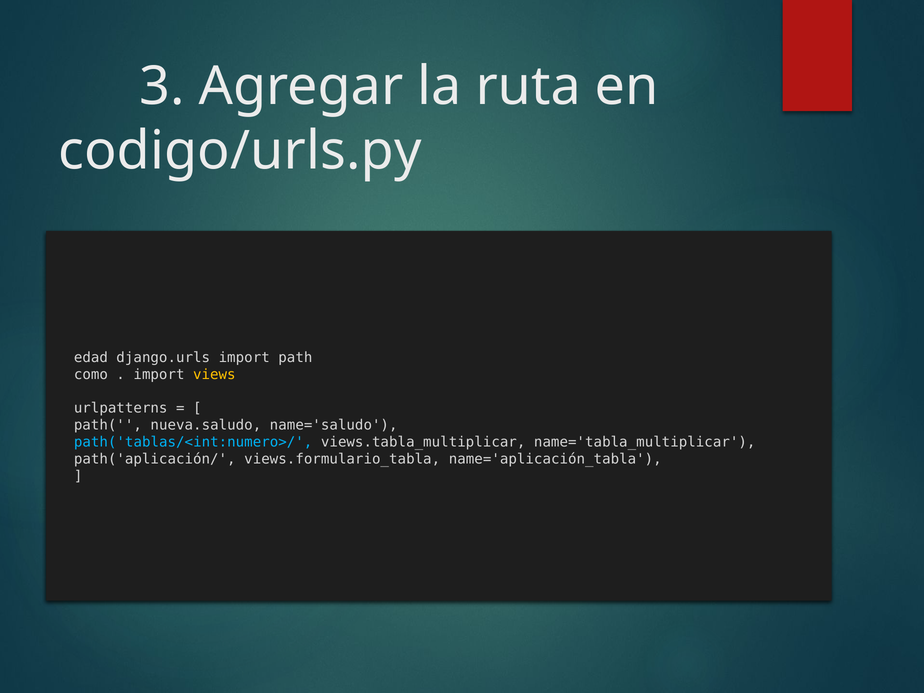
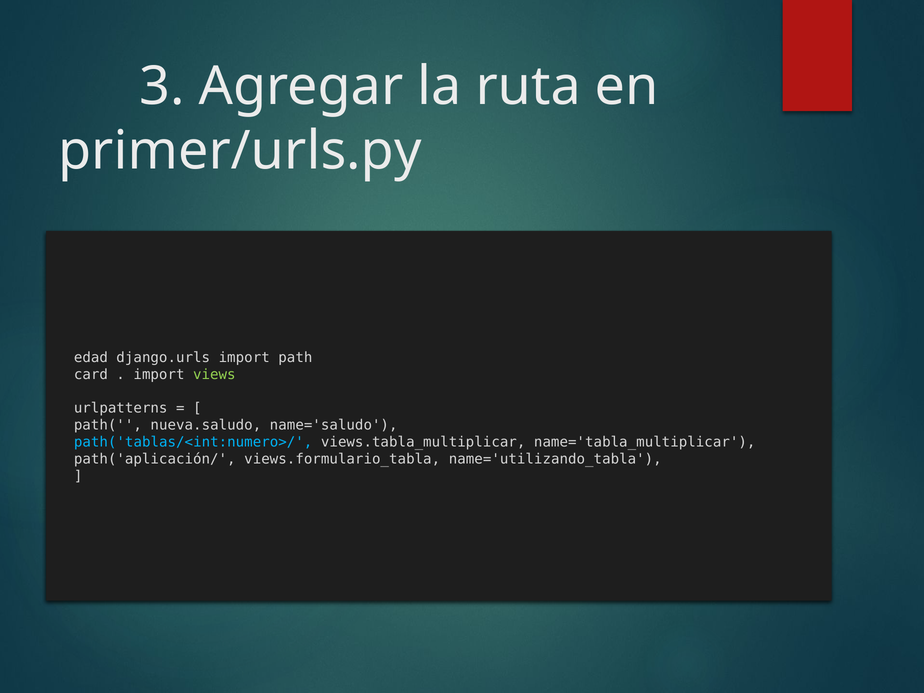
codigo/urls.py: codigo/urls.py -> primer/urls.py (240, 151)
como: como -> card (91, 374)
views colour: yellow -> light green (214, 374)
name='aplicación_tabla: name='aplicación_tabla -> name='utilizando_tabla (555, 459)
